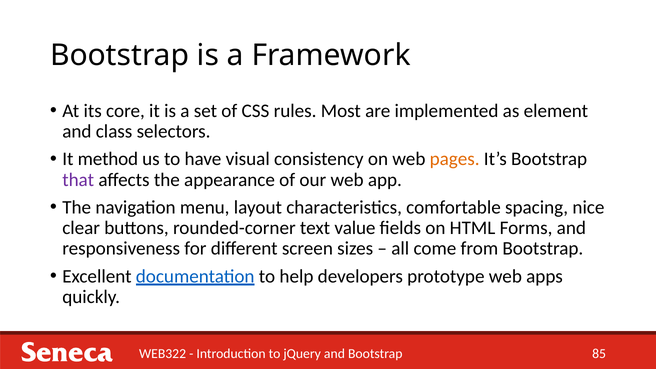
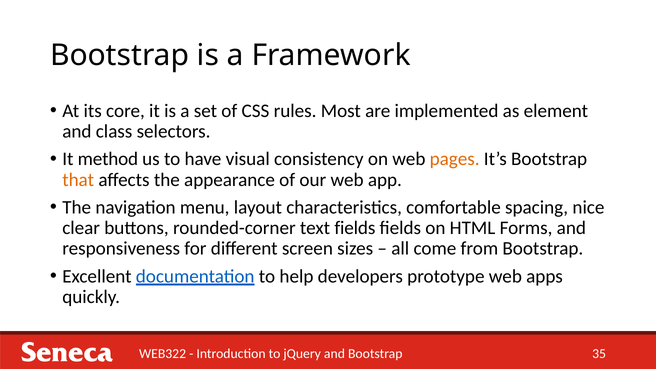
that colour: purple -> orange (78, 180)
text value: value -> fields (355, 228)
85: 85 -> 35 (599, 354)
